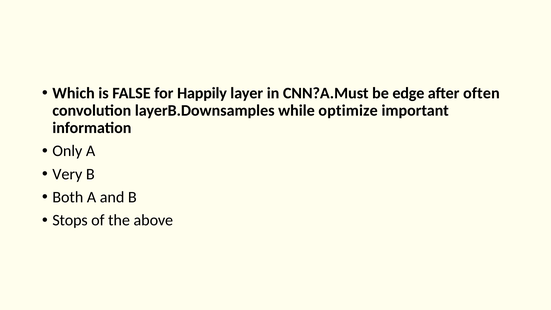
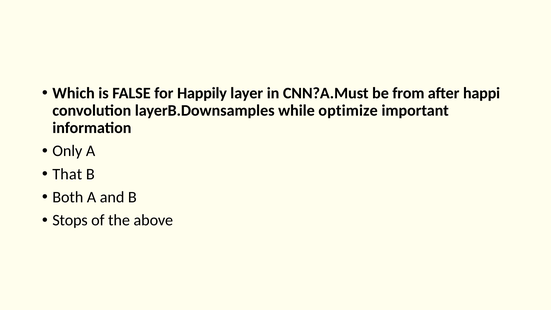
edge: edge -> from (408, 93)
often: often -> happi (482, 93)
Very: Very -> That (67, 174)
